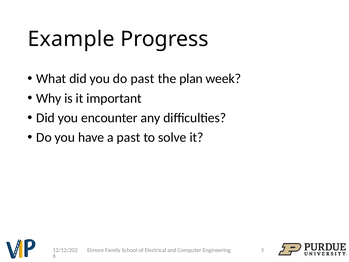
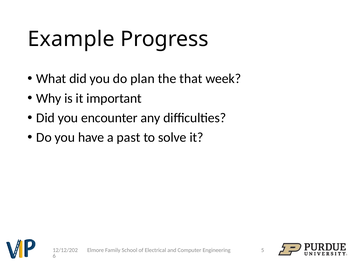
do past: past -> plan (143, 79)
plan: plan -> that (191, 79)
